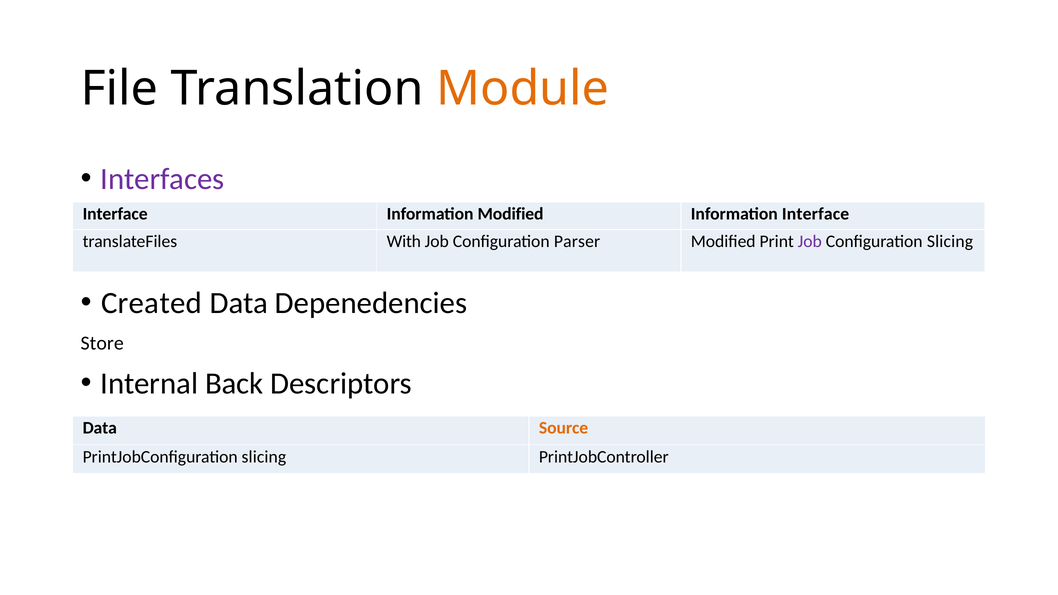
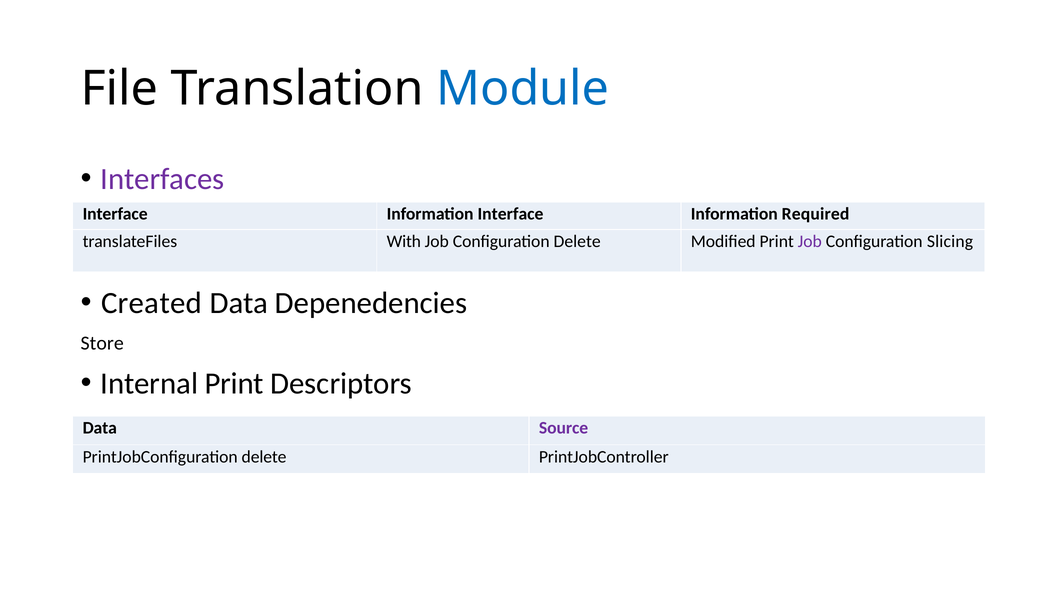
Module colour: orange -> blue (523, 89)
Information Modified: Modified -> Interface (510, 214)
Information Interface: Interface -> Required (816, 214)
Configuration Parser: Parser -> Delete (577, 242)
Internal Back: Back -> Print (234, 384)
Source colour: orange -> purple (564, 428)
PrintJobConfiguration slicing: slicing -> delete (264, 457)
